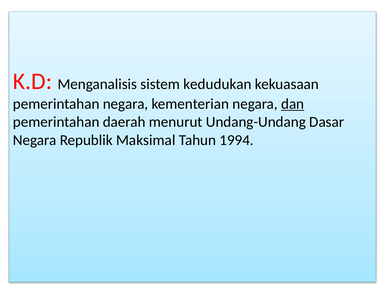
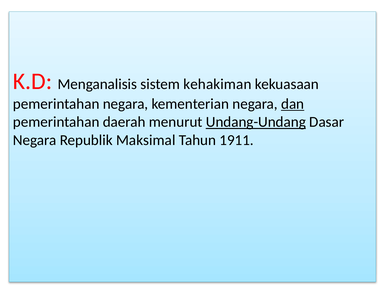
kedudukan: kedudukan -> kehakiman (217, 84)
Undang-Undang underline: none -> present (256, 122)
1994: 1994 -> 1911 (237, 140)
